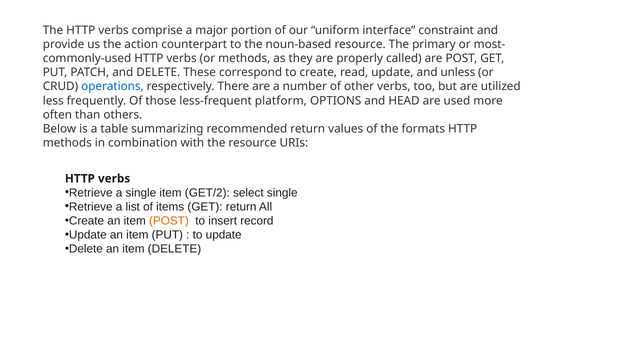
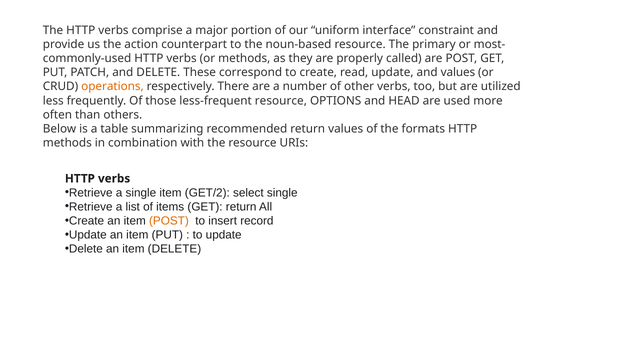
and unless: unless -> values (458, 73)
operations colour: blue -> orange (112, 87)
less-frequent platform: platform -> resource (281, 101)
